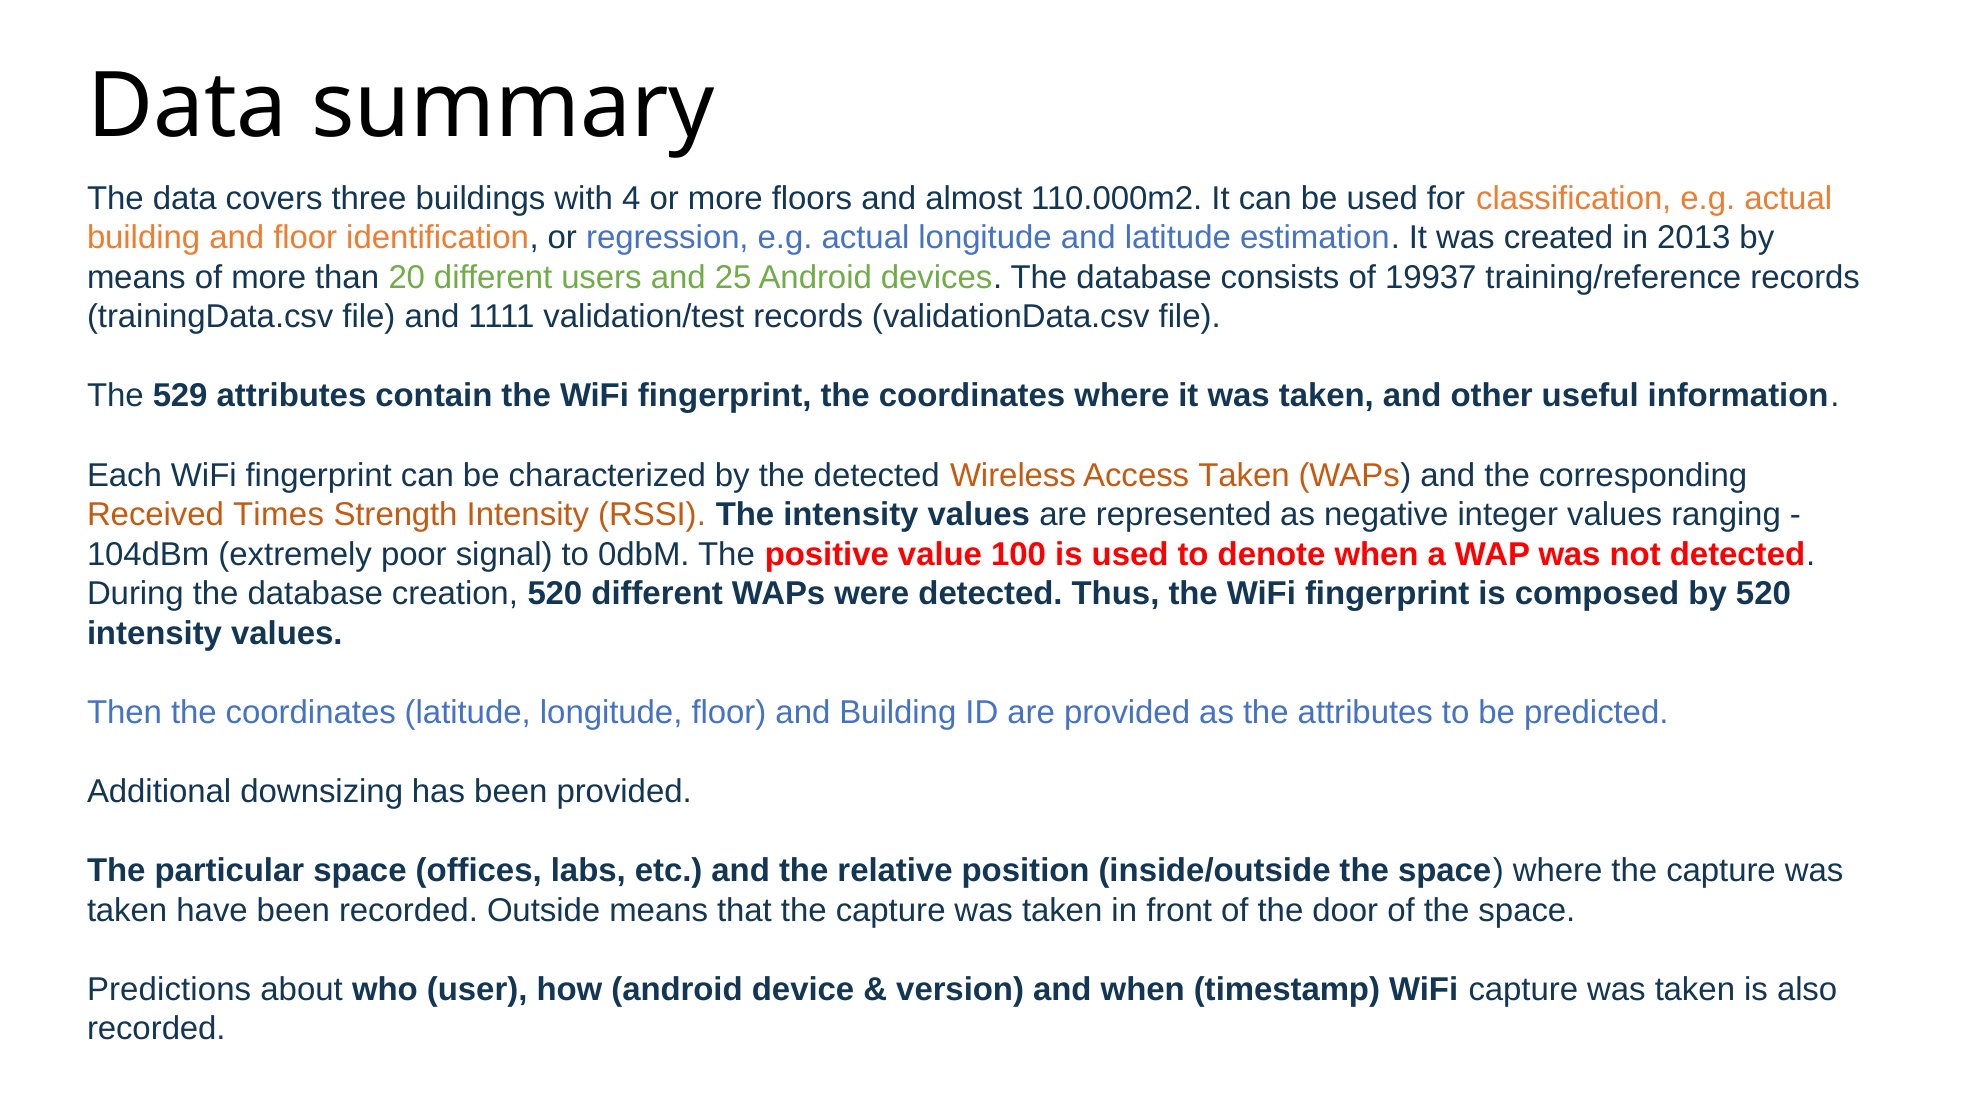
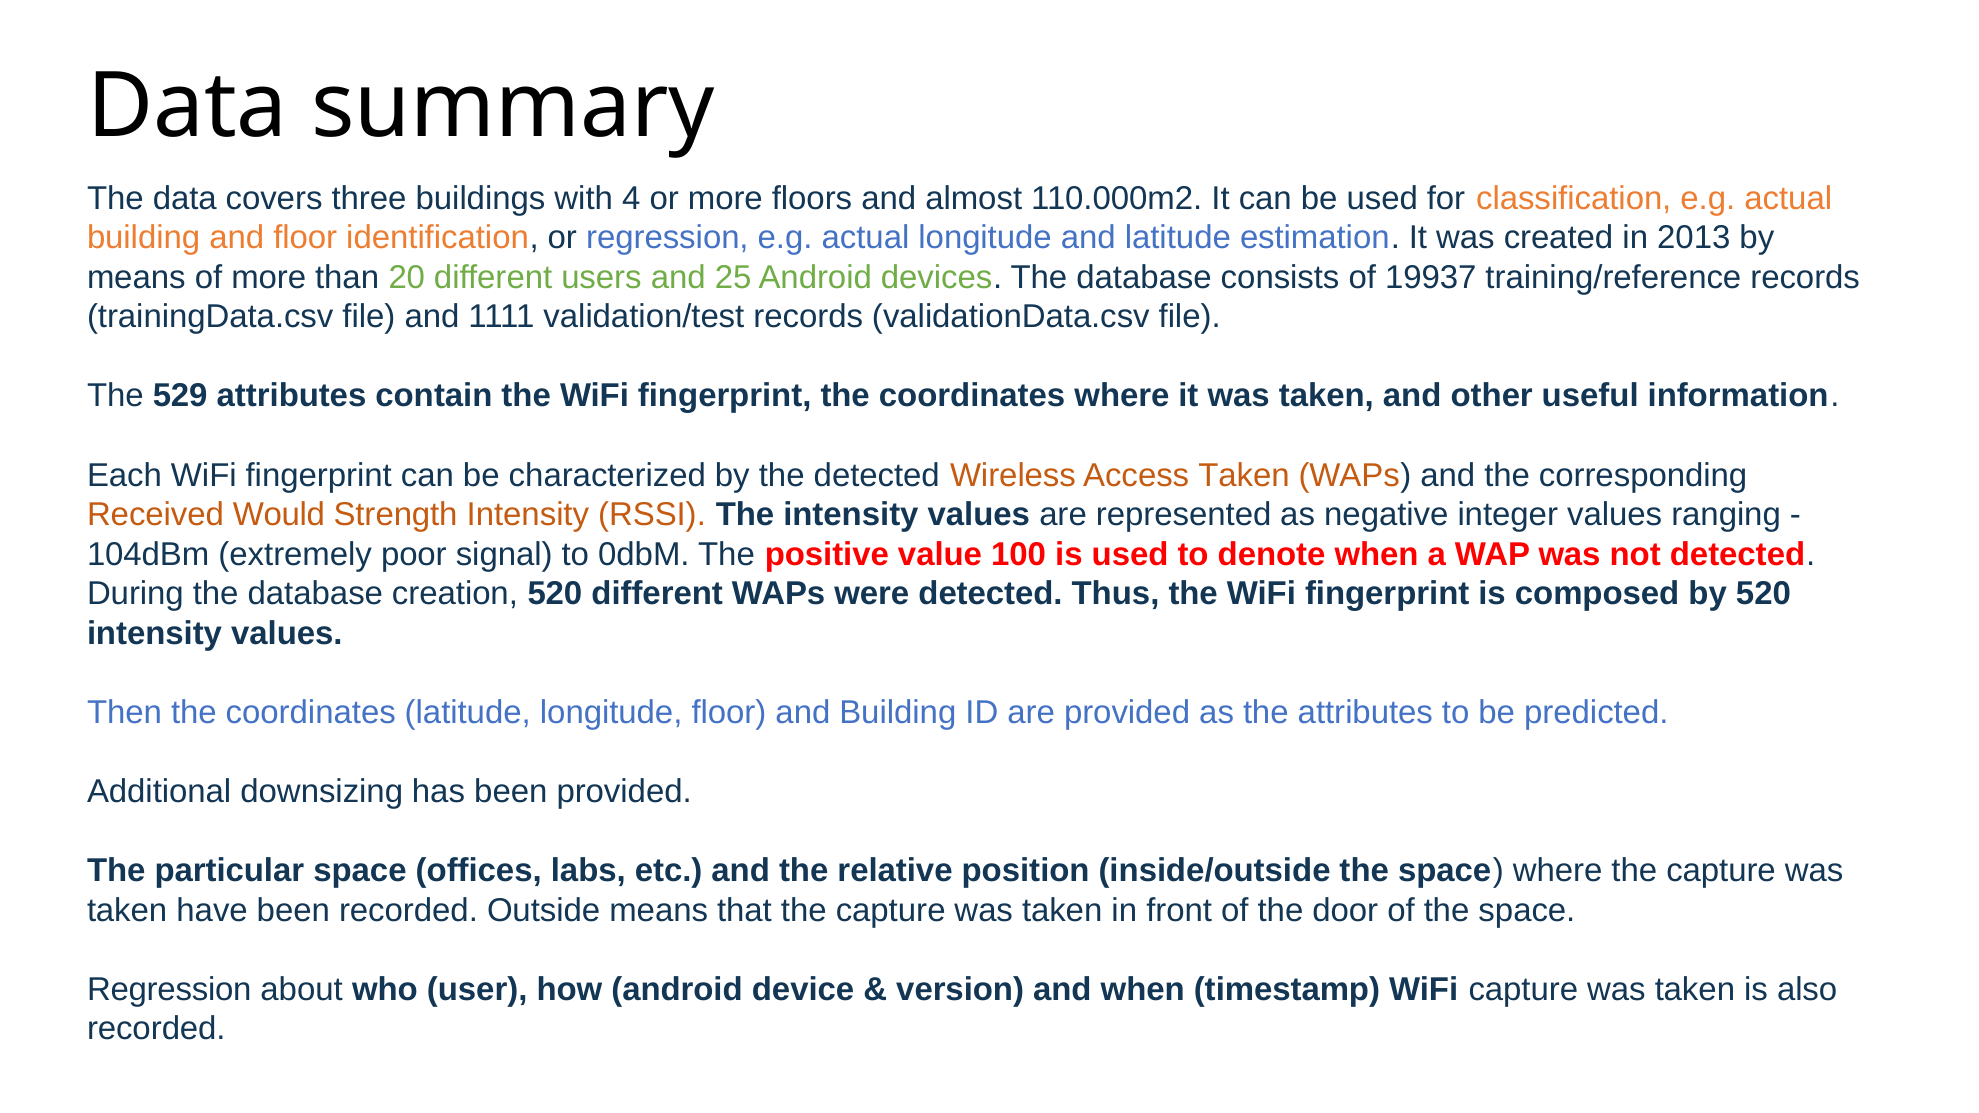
Times: Times -> Would (279, 515)
Predictions: Predictions -> Regression (169, 990)
